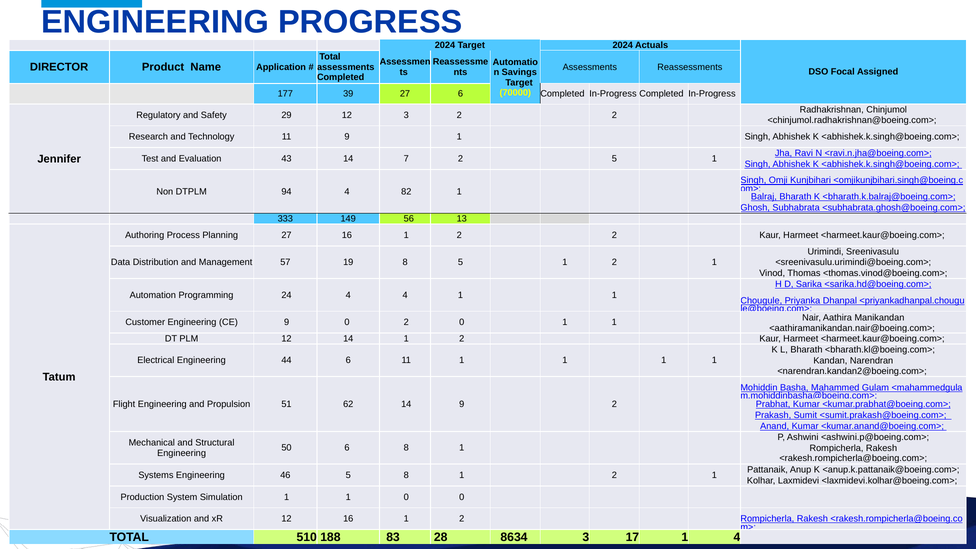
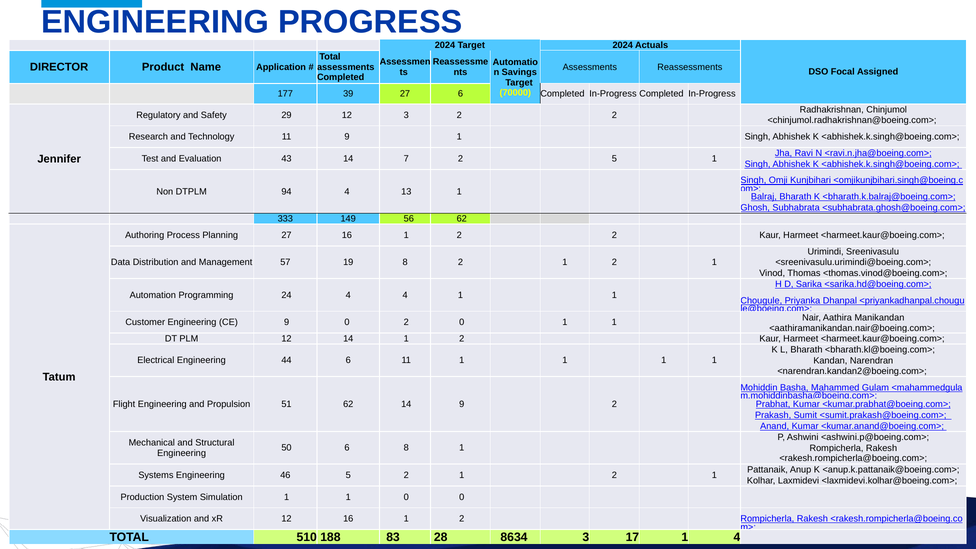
82: 82 -> 13 (406, 192)
56 13: 13 -> 62 (462, 219)
8 5: 5 -> 2 (461, 262)
5 8: 8 -> 2 (406, 475)
